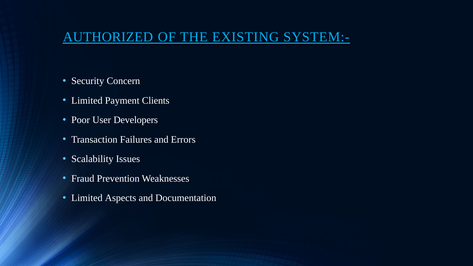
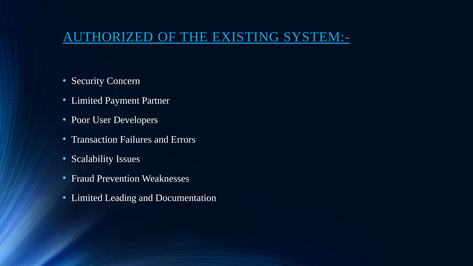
Clients: Clients -> Partner (156, 100)
Aspects: Aspects -> Leading (121, 198)
